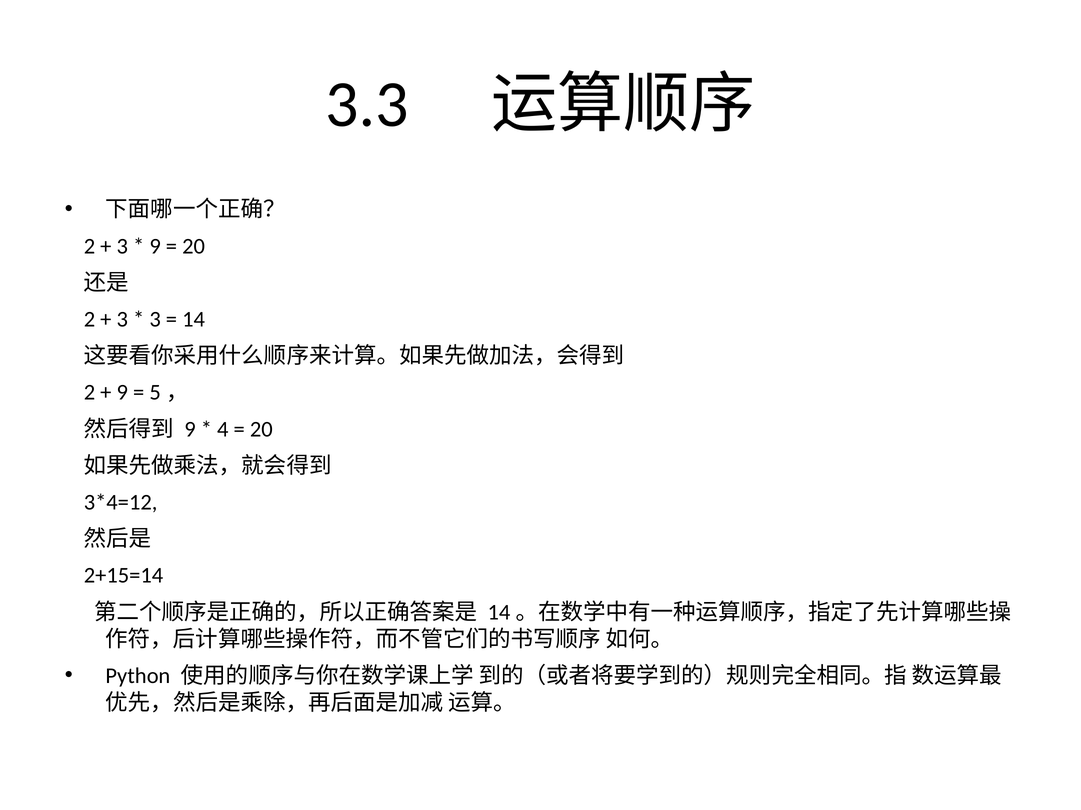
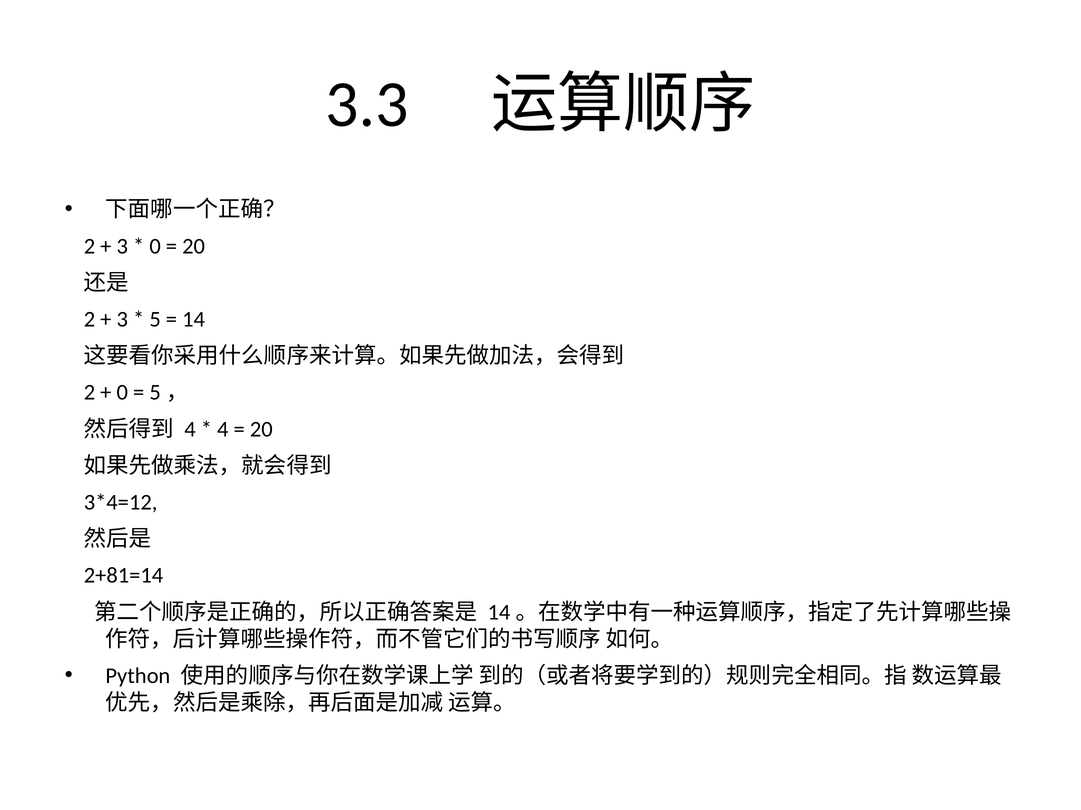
9: 9 -> 0 (155, 246)
3: 3 -> 5 (155, 320)
9: 9 -> 0 (122, 393)
9: 9 -> 4 (190, 430)
2+15=14: 2+15=14 -> 2+81=14 (123, 576)
